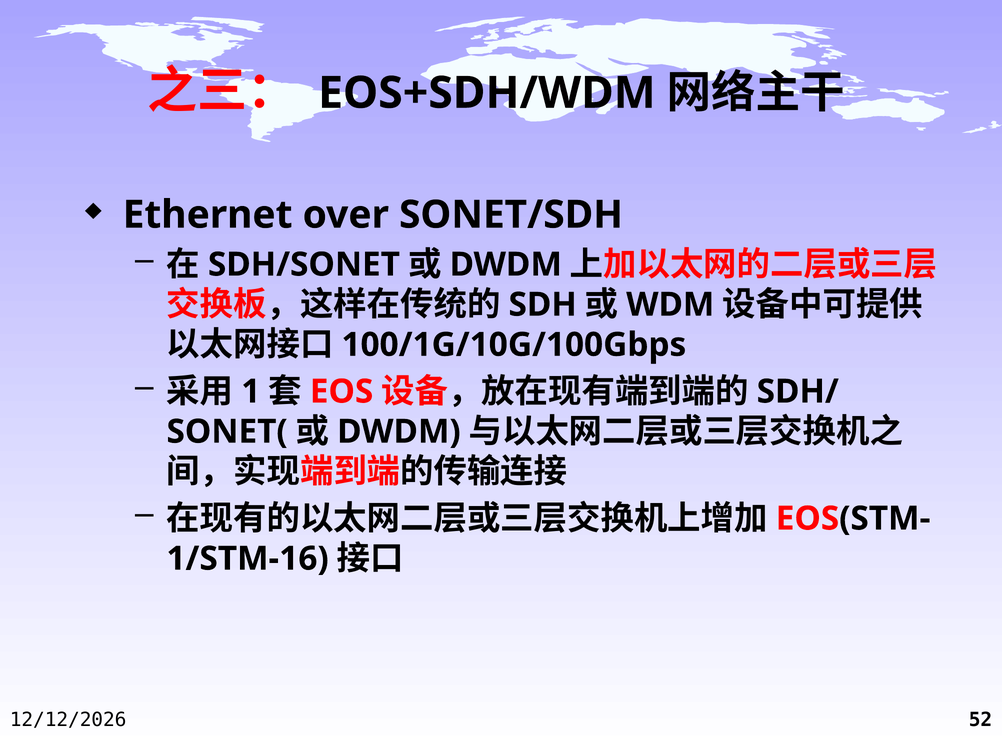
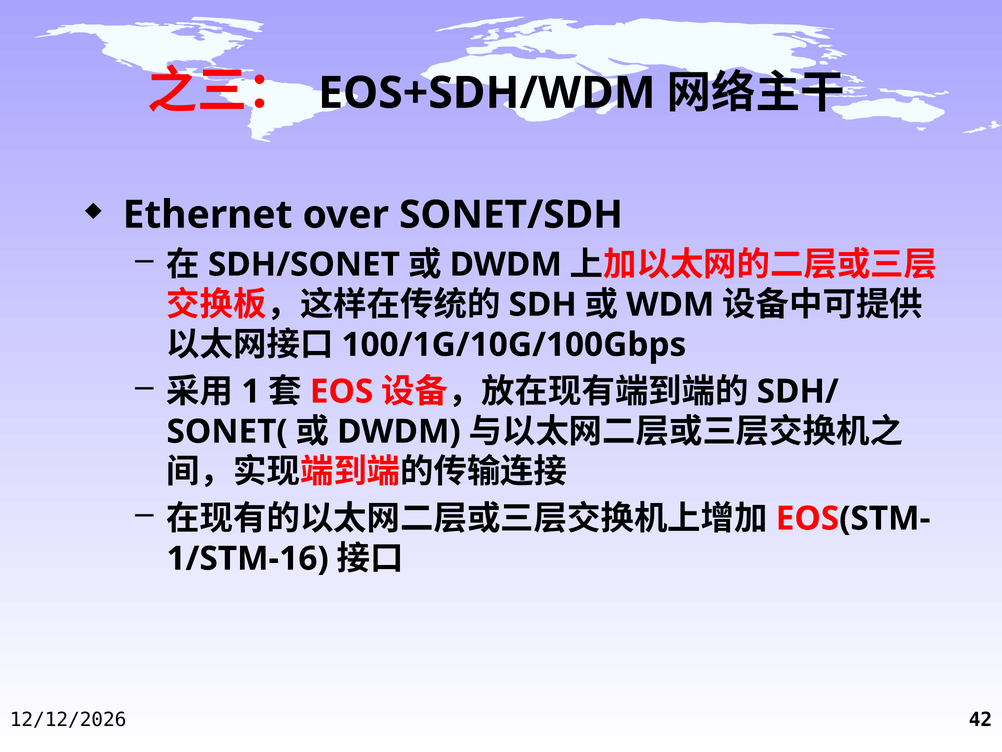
52: 52 -> 42 (980, 719)
